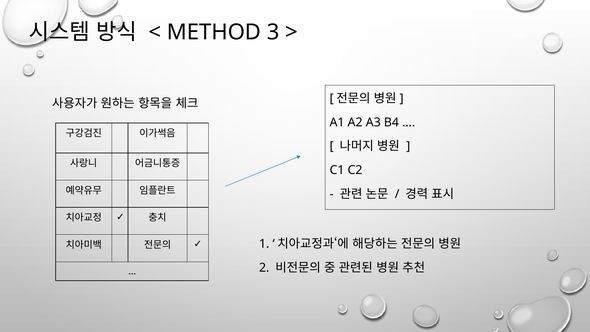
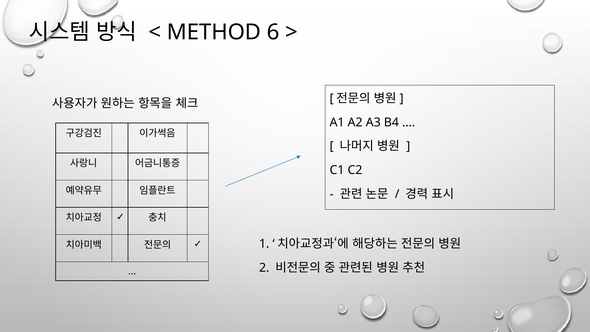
3: 3 -> 6 (273, 32)
